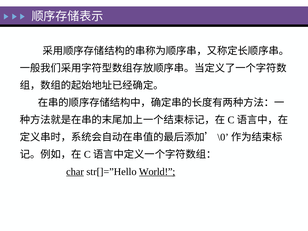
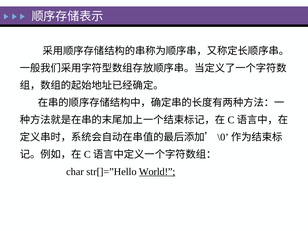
char underline: present -> none (75, 172)
